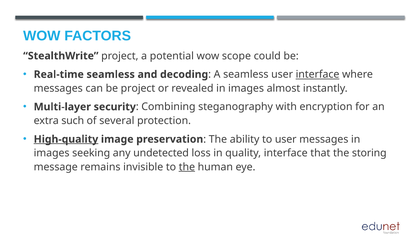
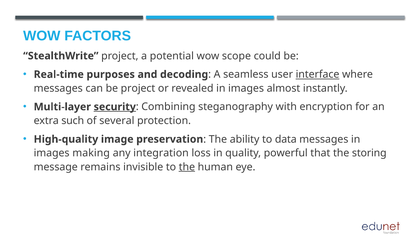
Real-time seamless: seamless -> purposes (111, 75)
security underline: none -> present (115, 107)
High-quality underline: present -> none (66, 139)
to user: user -> data (286, 139)
seeking: seeking -> making (91, 153)
undetected: undetected -> integration (161, 153)
quality interface: interface -> powerful (286, 153)
